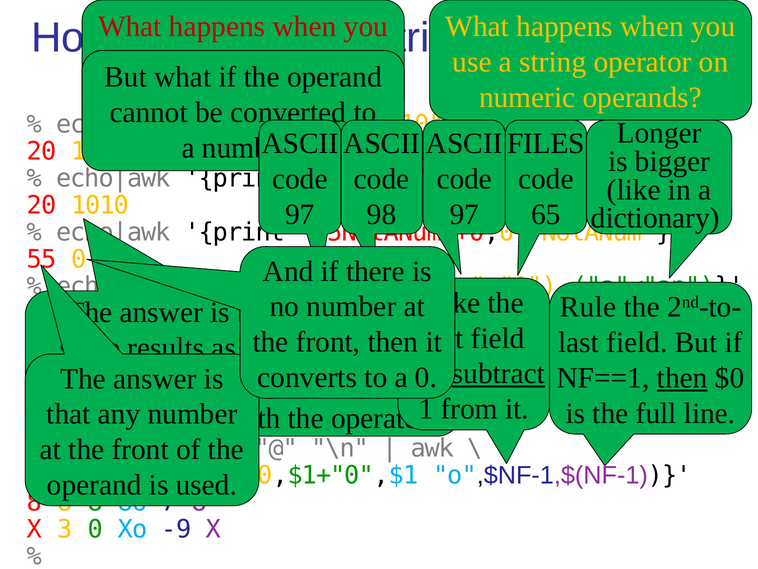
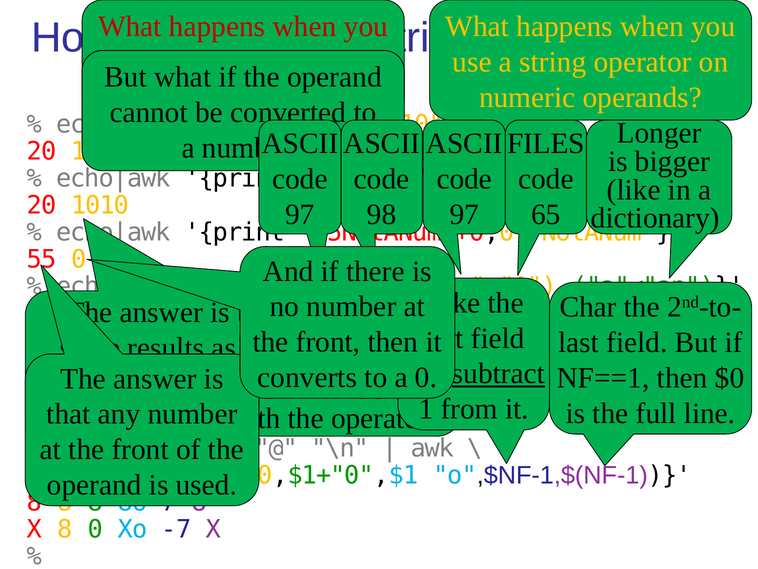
Rule: Rule -> Char (588, 307)
then underline: present -> none (682, 378)
X 3: 3 -> 8 (65, 529)
-9: -9 -> -7 (176, 529)
